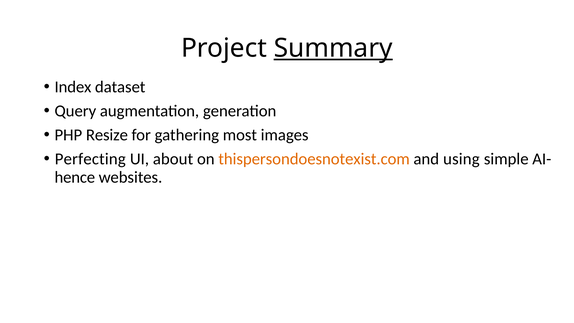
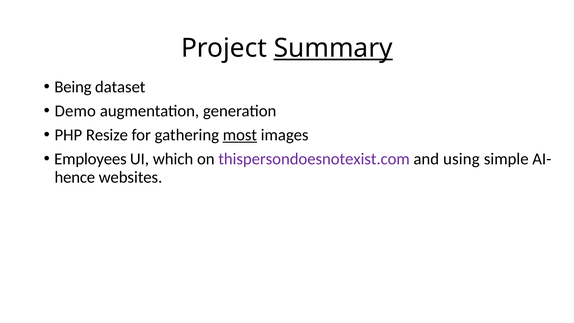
Index: Index -> Being (73, 87)
Query: Query -> Demo (75, 111)
most underline: none -> present (240, 135)
Perfecting: Perfecting -> Employees (90, 159)
about: about -> which (173, 159)
thispersondoesnotexist.com colour: orange -> purple (314, 159)
